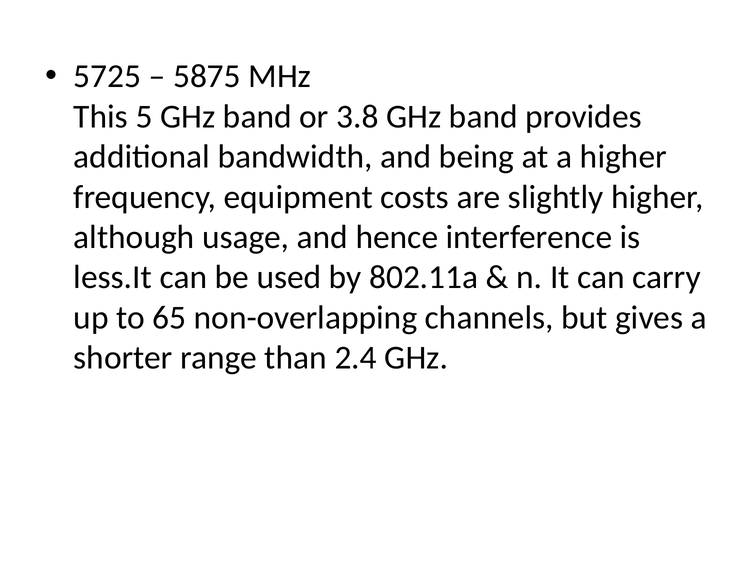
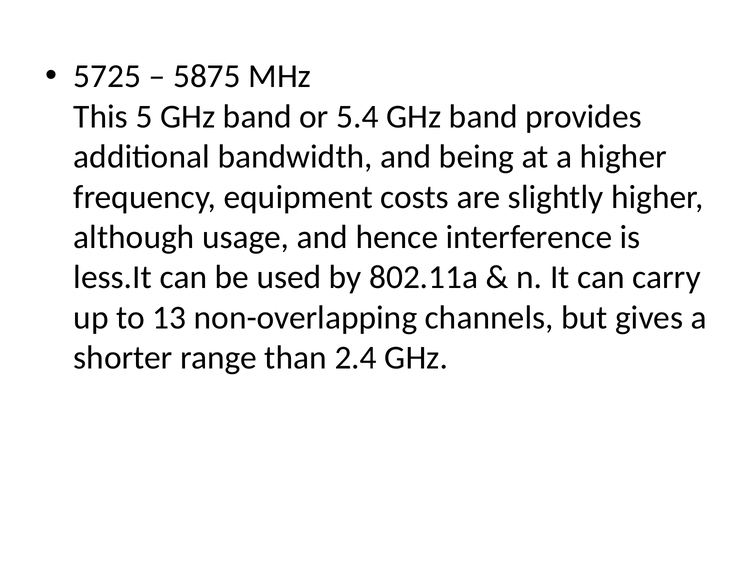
3.8: 3.8 -> 5.4 (357, 117)
65: 65 -> 13 (169, 317)
